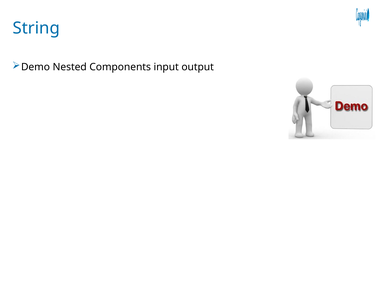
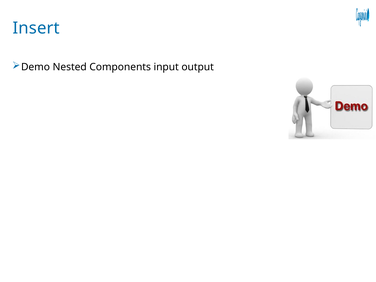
String: String -> Insert (36, 28)
